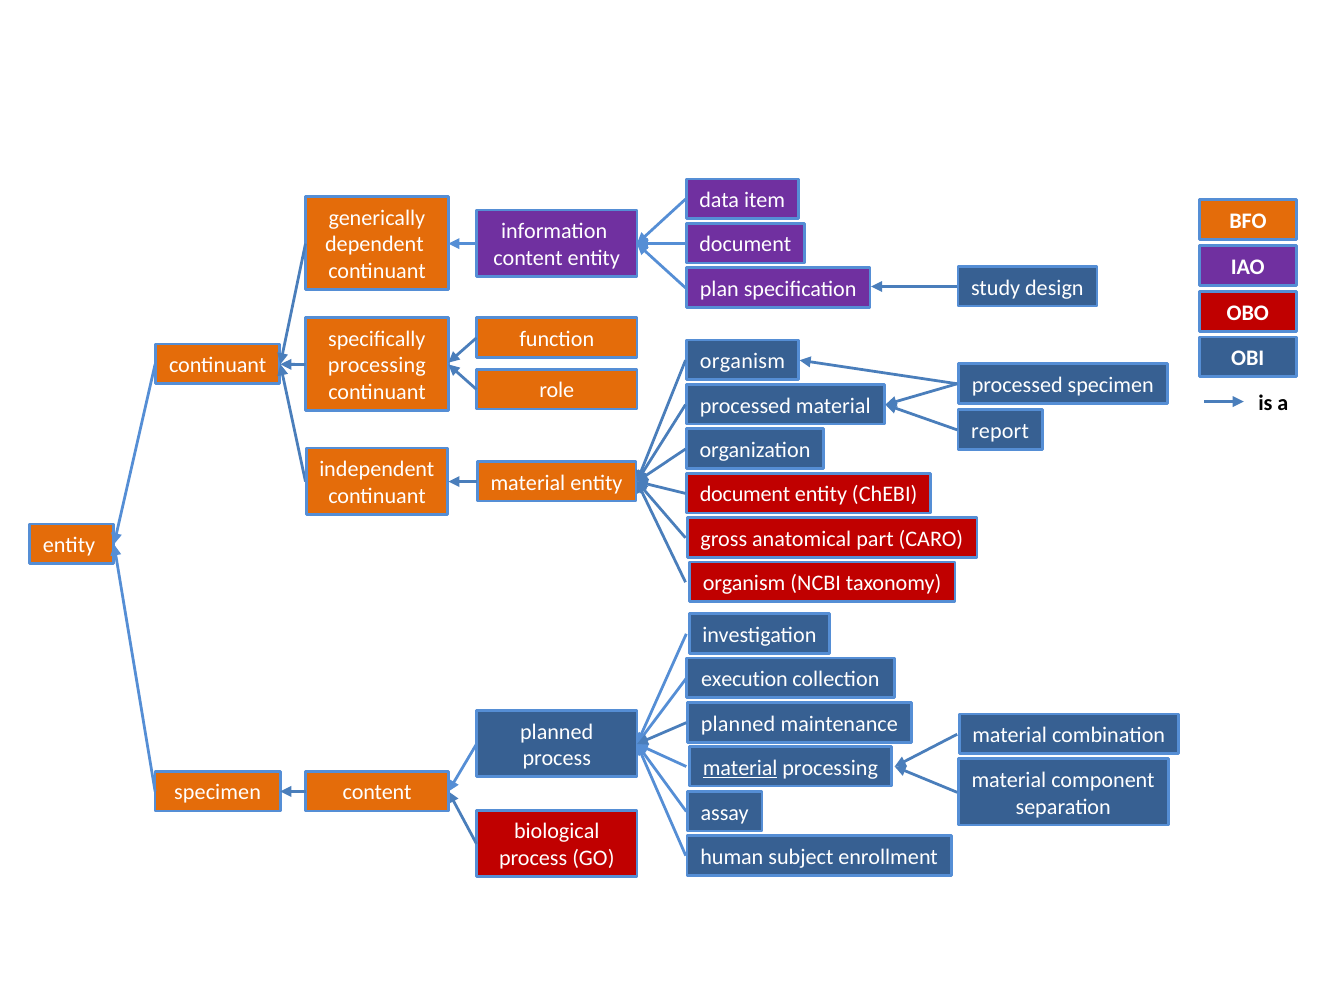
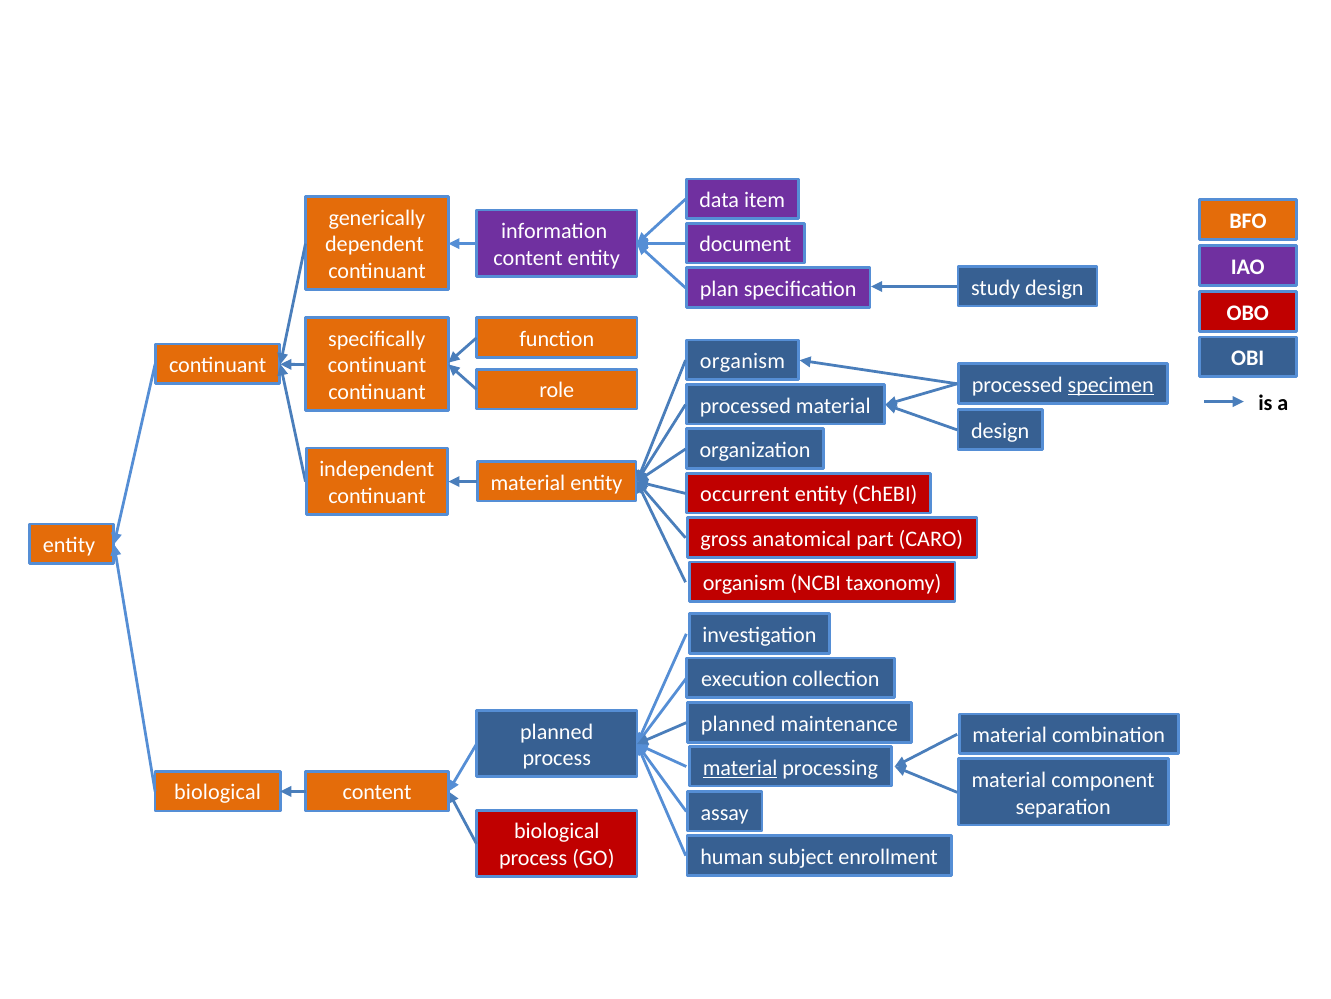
processing: processing -> continuant (377, 365)
specimen underline: none -> present (1111, 385)
report: report -> design (1000, 431)
document: document -> occurrent (745, 494)
specimen: specimen -> biological (218, 792)
